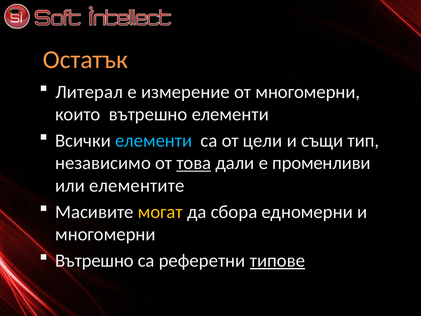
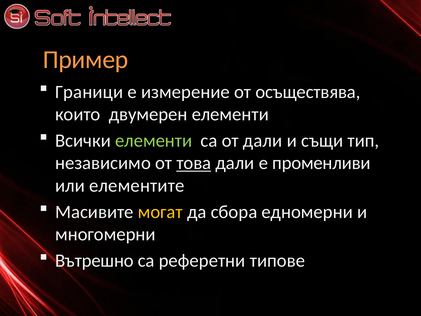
Остатък: Остатък -> Пример (86, 60)
Литерал: Литерал -> Граници (89, 92)
от многомерни: многомерни -> осъществява (308, 92)
които вътрешно: вътрешно -> двумерен (148, 114)
елементи colour: light blue -> light green (154, 141)
от цели: цели -> дали (263, 141)
типове underline: present -> none (277, 260)
